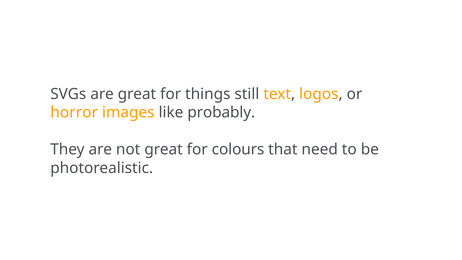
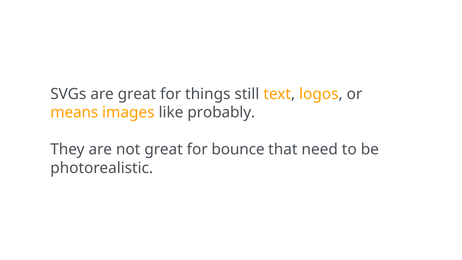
horror: horror -> means (74, 113)
colours: colours -> bounce (238, 149)
